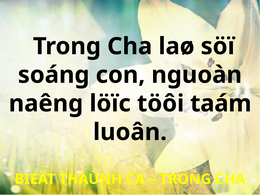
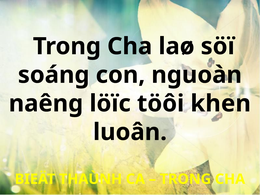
taám: taám -> khen (221, 104)
